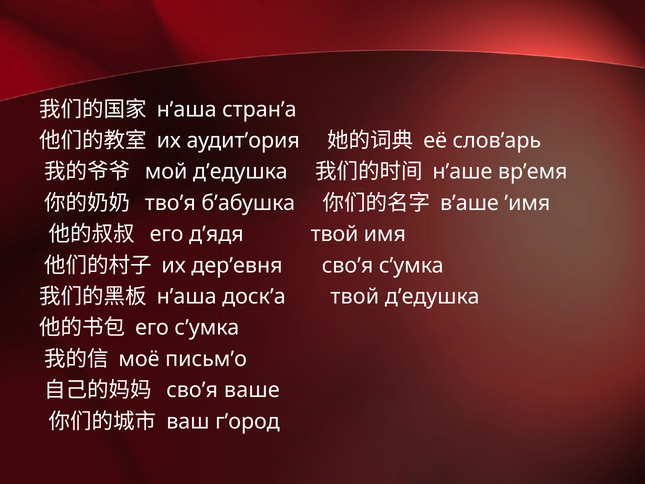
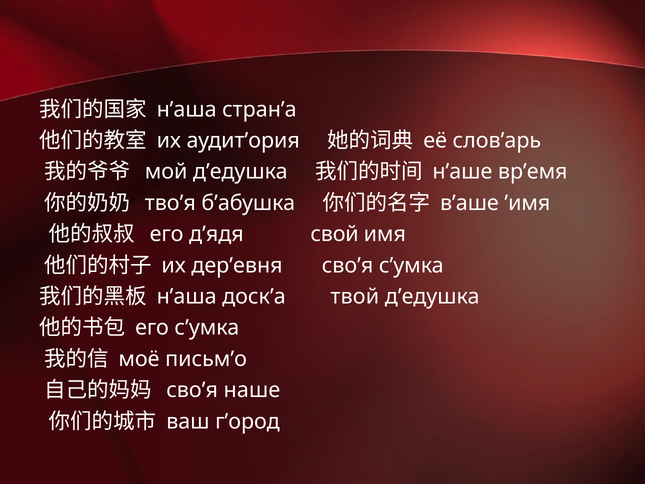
д’ядя твой: твой -> свой (335, 234)
ваше: ваше -> наше (252, 390)
